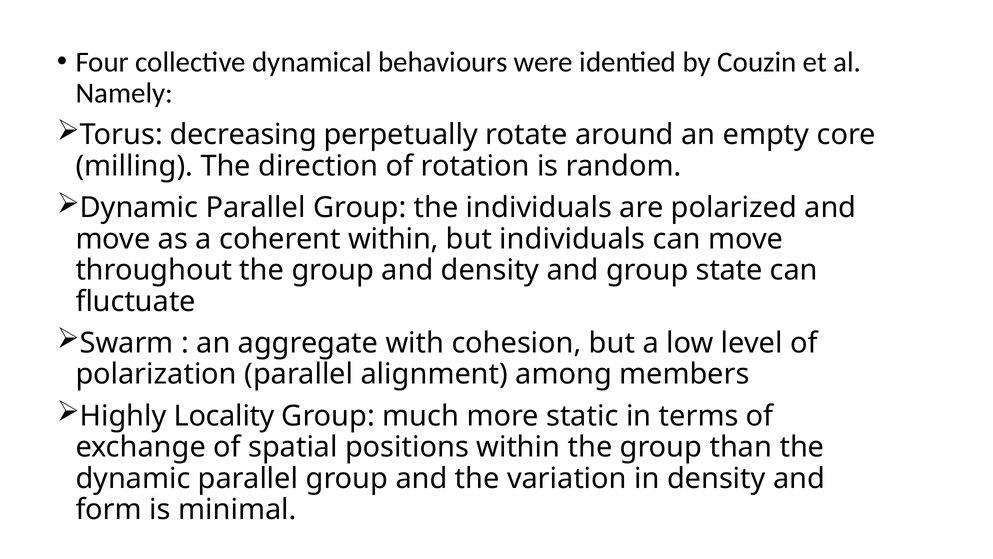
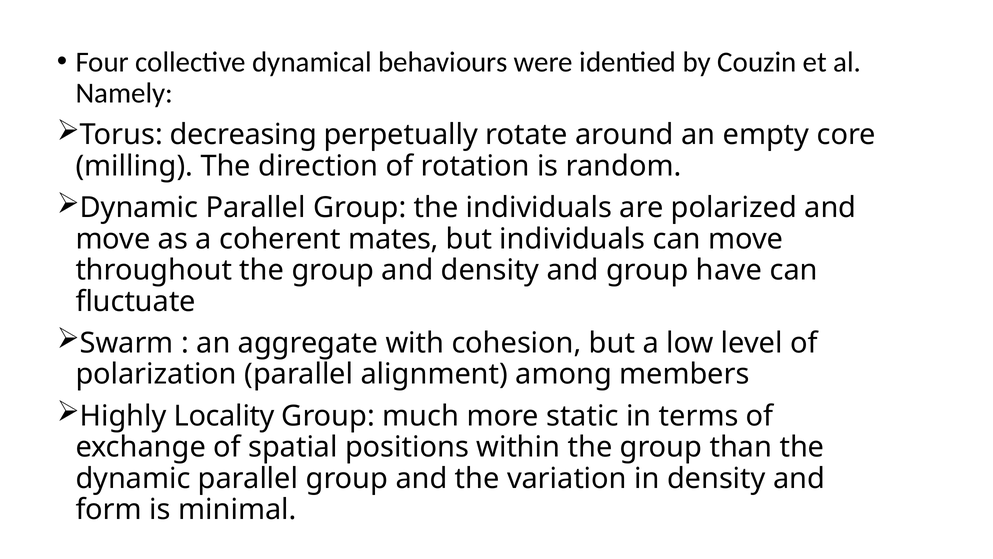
coherent within: within -> mates (393, 239)
state: state -> have (729, 270)
